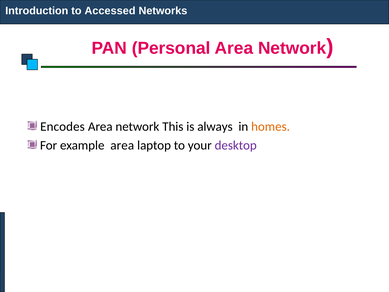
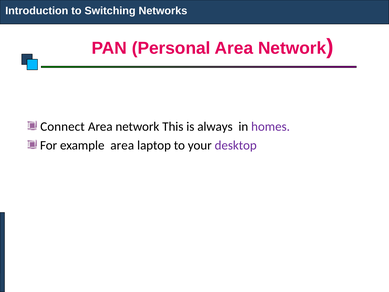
Accessed: Accessed -> Switching (110, 11)
Encodes: Encodes -> Connect (62, 126)
homes colour: orange -> purple (271, 126)
